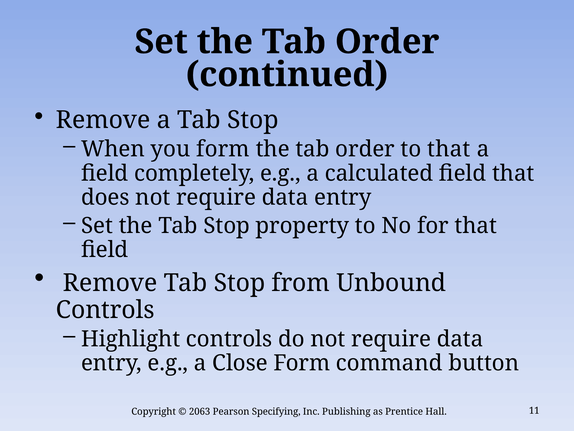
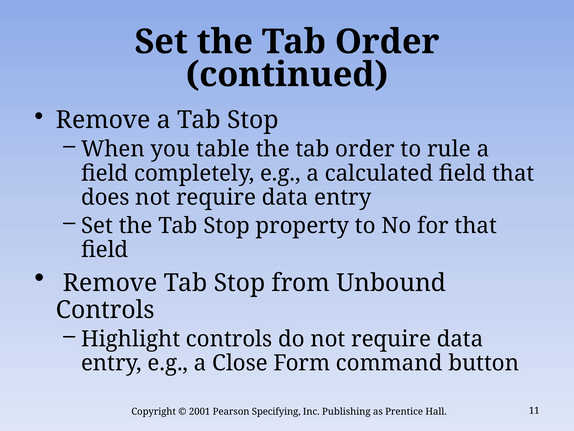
you form: form -> table (223, 149)
to that: that -> rule (449, 149)
2063: 2063 -> 2001 (200, 411)
